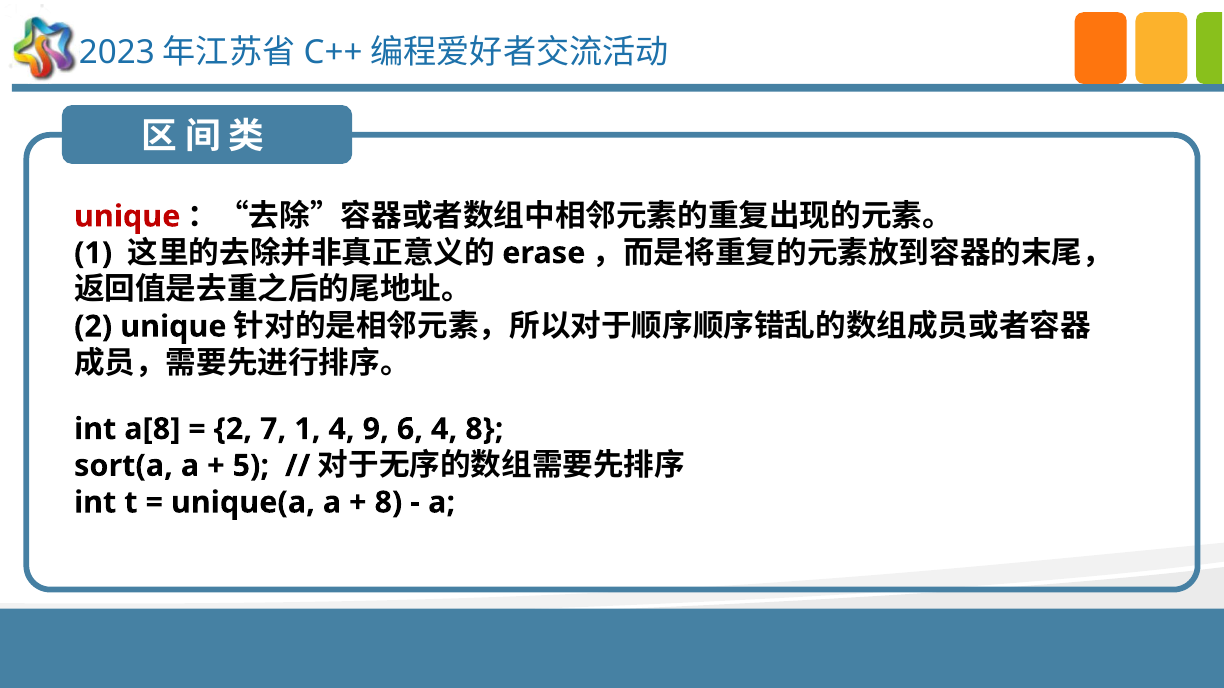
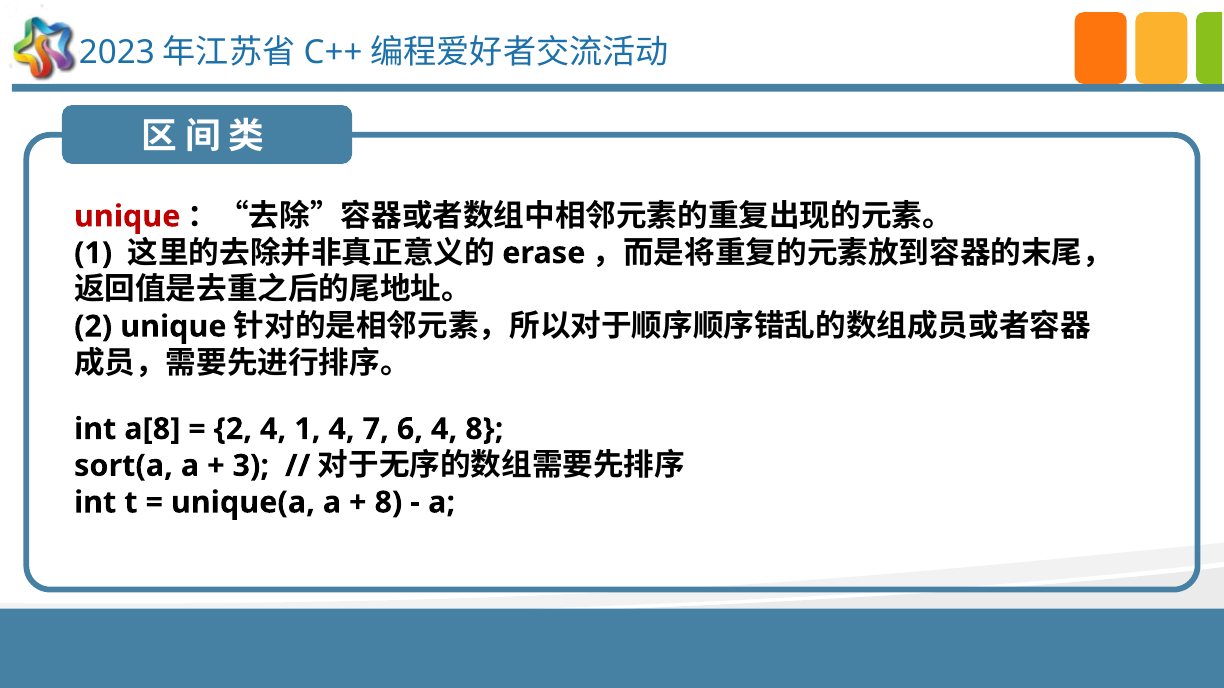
2 7: 7 -> 4 (273, 429)
9: 9 -> 7 (376, 429)
5: 5 -> 3 (251, 466)
